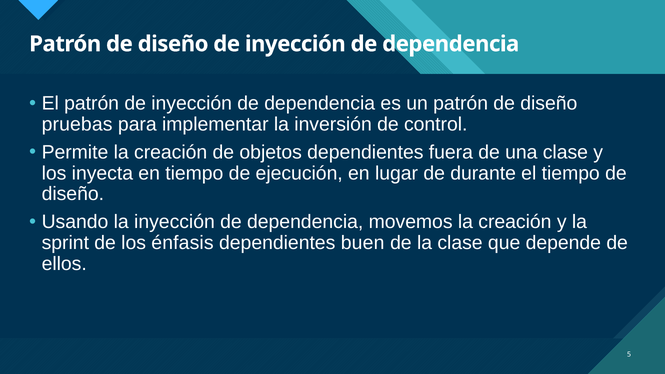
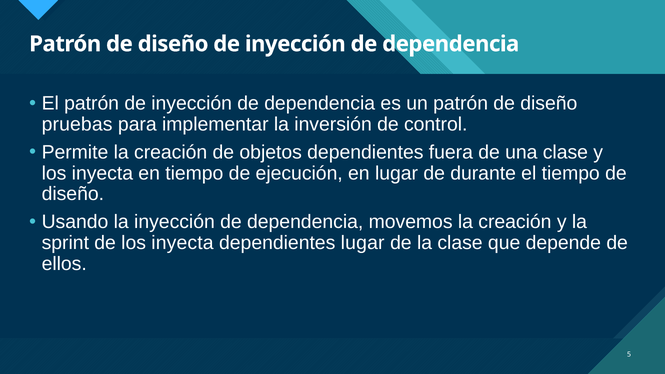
de los énfasis: énfasis -> inyecta (182, 243)
dependientes buen: buen -> lugar (363, 243)
